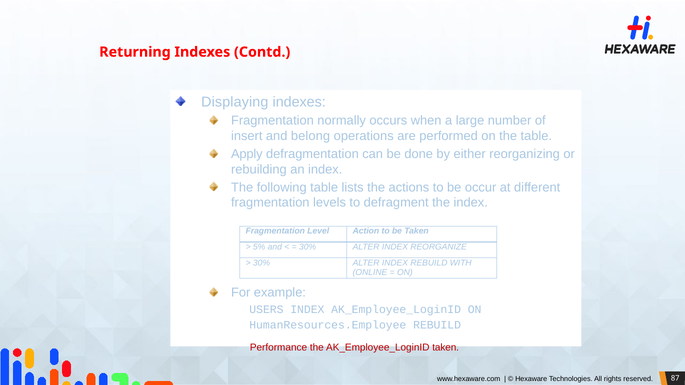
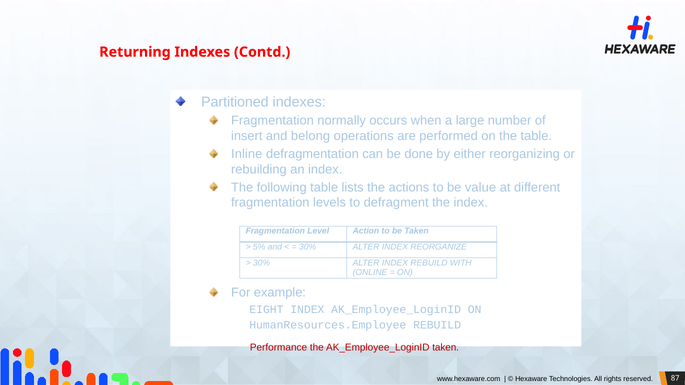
Displaying: Displaying -> Partitioned (235, 102)
Apply: Apply -> Inline (247, 154)
occur: occur -> value (481, 188)
USERS: USERS -> EIGHT (266, 310)
